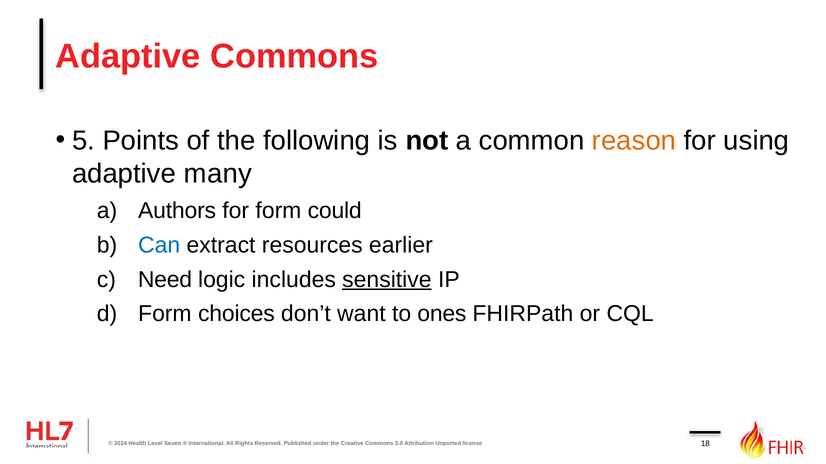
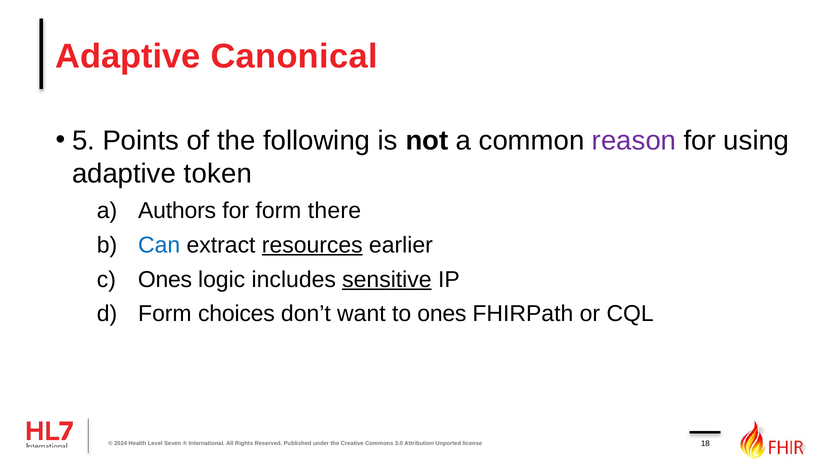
Adaptive Commons: Commons -> Canonical (294, 56)
reason colour: orange -> purple (634, 141)
many: many -> token (218, 174)
could: could -> there (334, 211)
resources underline: none -> present (312, 245)
Need: Need -> Ones (165, 280)
